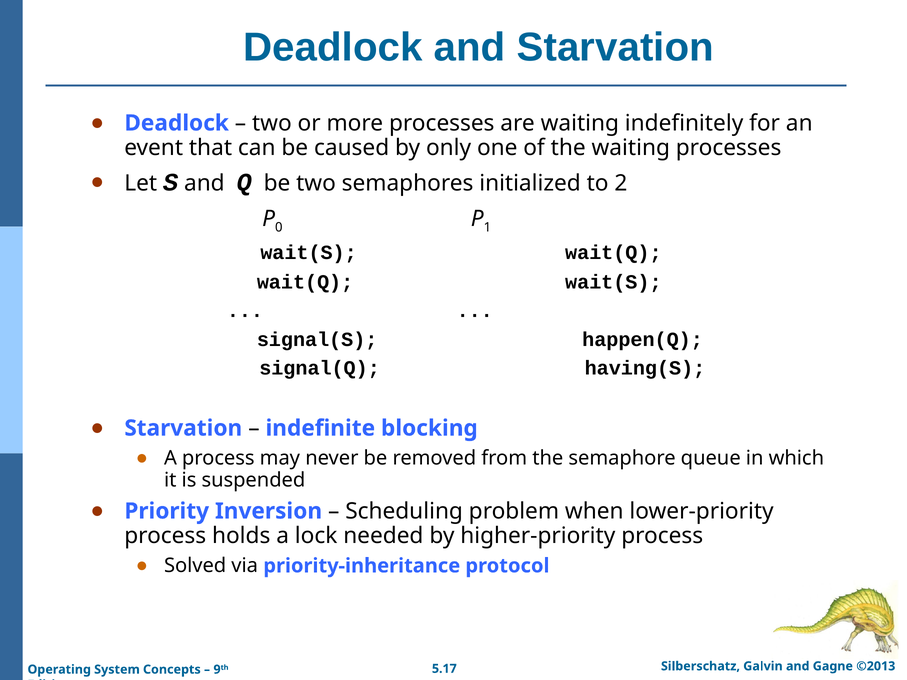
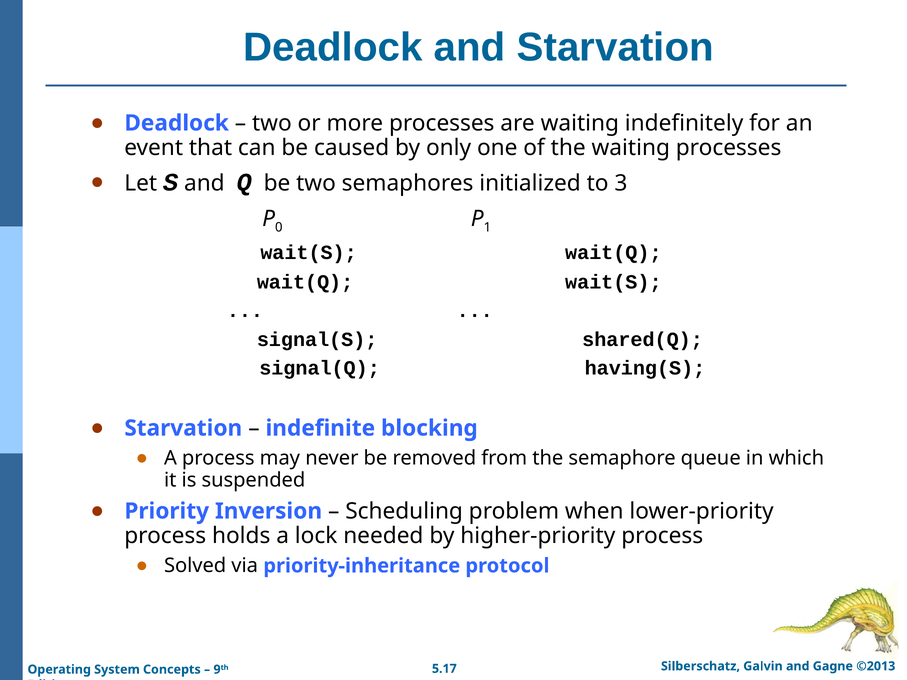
2: 2 -> 3 (621, 183)
happen(Q: happen(Q -> shared(Q (643, 340)
